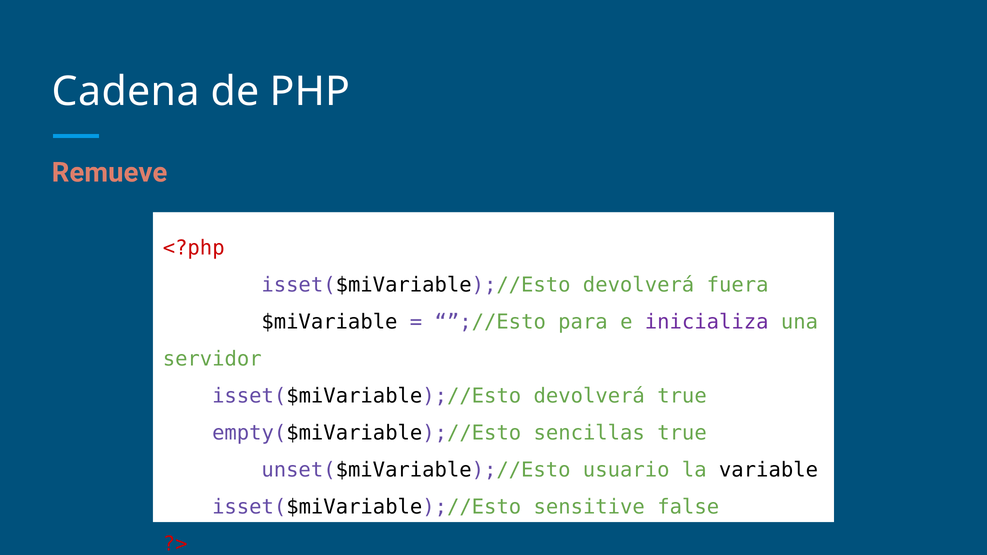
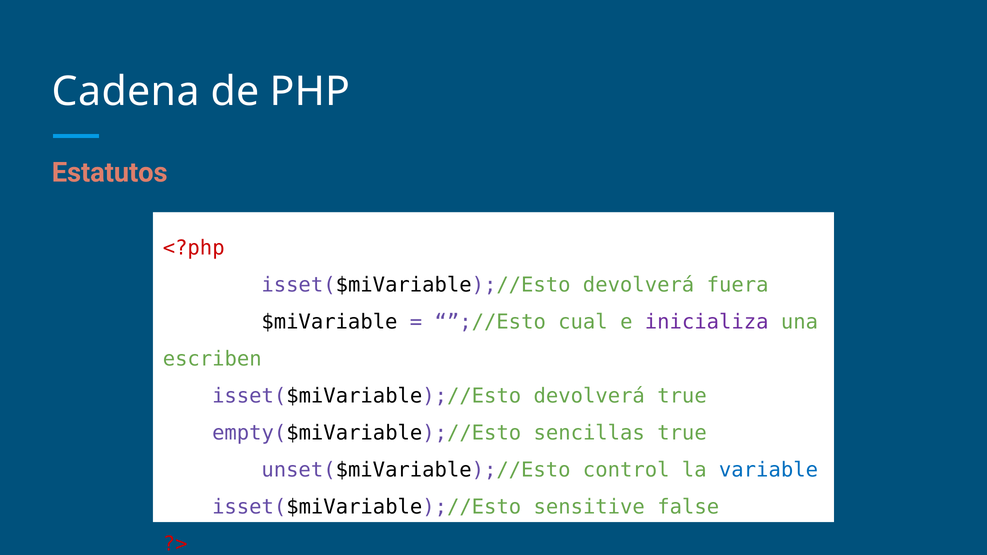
Remueve: Remueve -> Estatutos (110, 173)
para: para -> cual (583, 322)
servidor: servidor -> escriben (212, 359)
usuario: usuario -> control (626, 470)
variable colour: black -> blue (769, 470)
